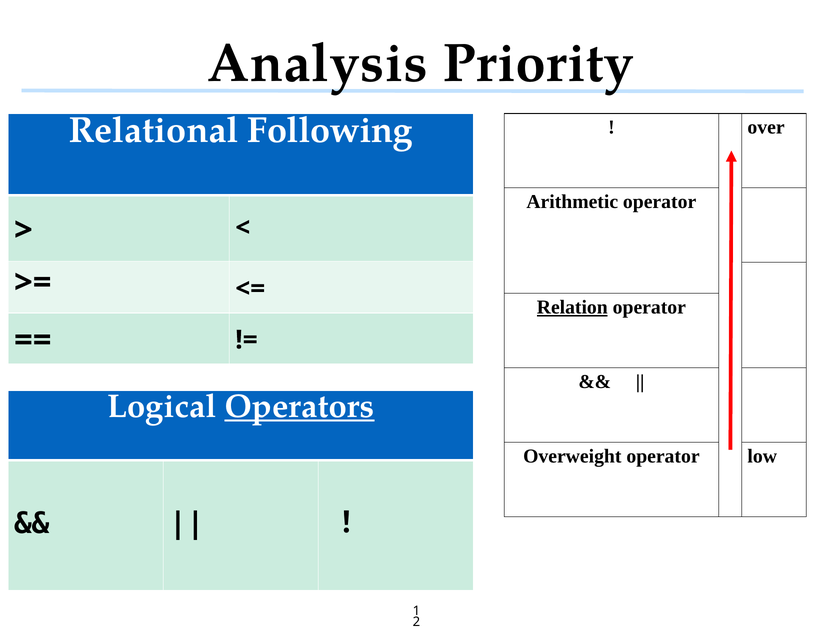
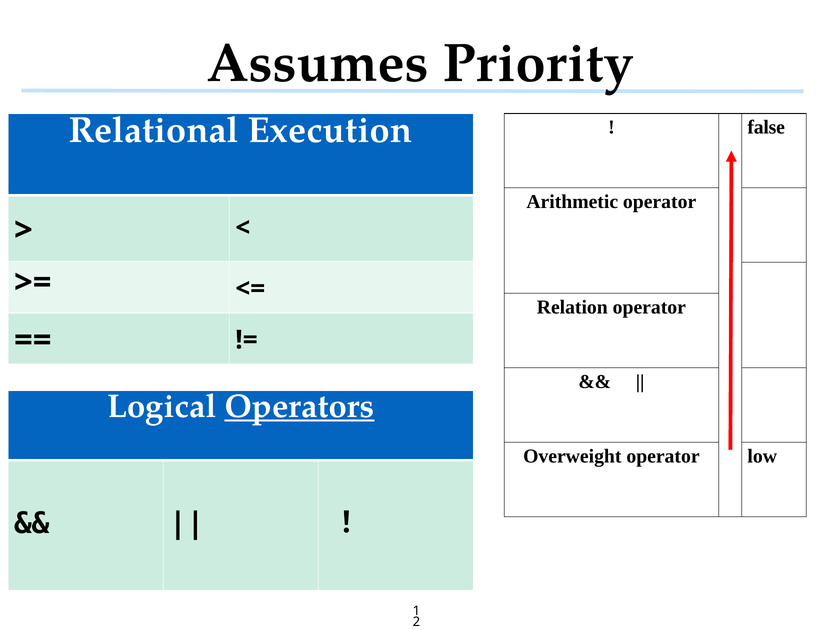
Analysis: Analysis -> Assumes (318, 63)
over: over -> false (766, 127)
Following: Following -> Execution (330, 130)
Relation underline: present -> none (572, 307)
